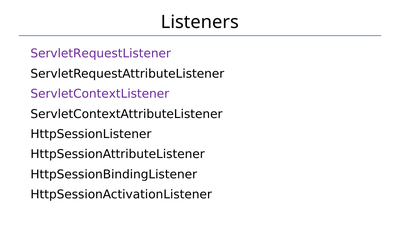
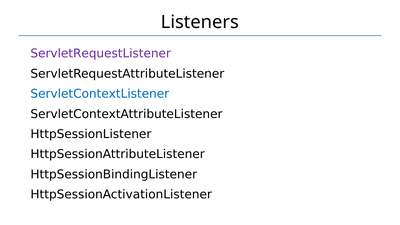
ServletContextListener colour: purple -> blue (100, 94)
